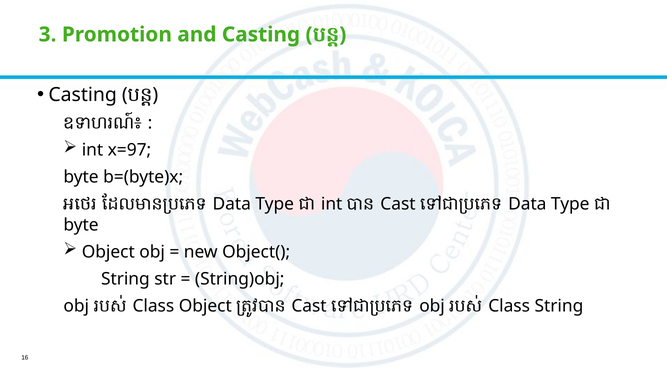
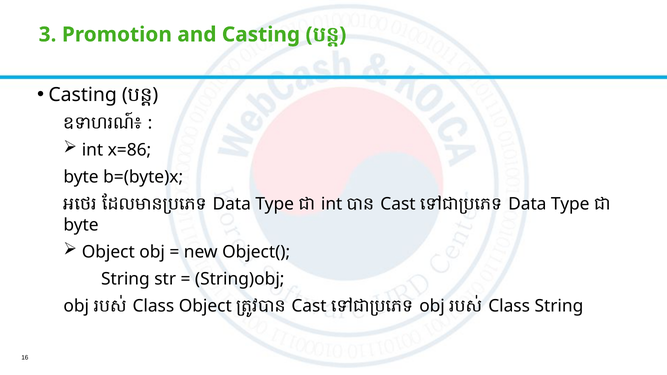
x=97: x=97 -> x=86 (129, 150)
